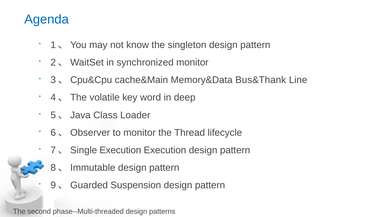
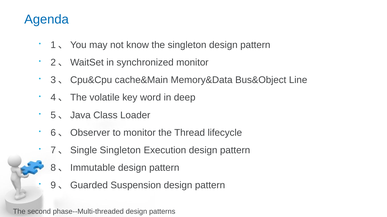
Bus&Thank: Bus&Thank -> Bus&Object (261, 80)
7、Single Execution: Execution -> Singleton (120, 151)
